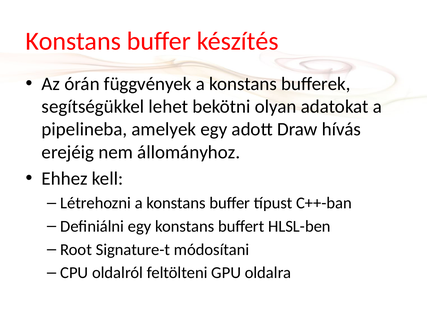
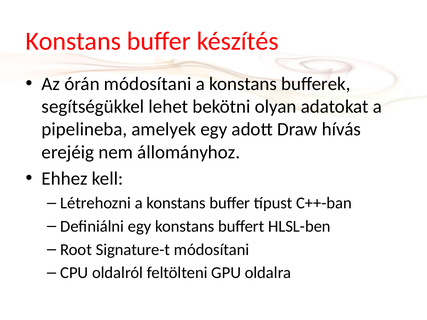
órán függvények: függvények -> módosítani (148, 84)
